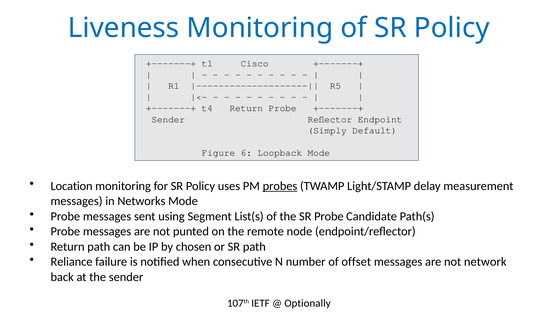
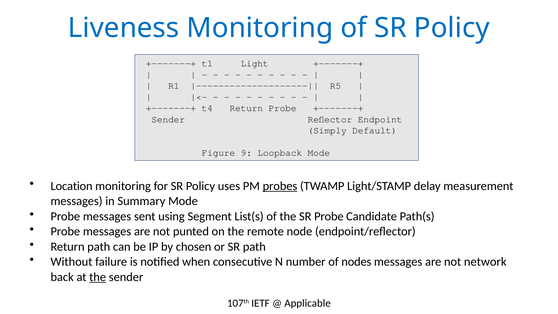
Cisco: Cisco -> Light (255, 63)
6: 6 -> 9 (246, 153)
Networks: Networks -> Summary (141, 201)
Reliance: Reliance -> Without (71, 262)
offset: offset -> nodes (356, 262)
the underline: none -> present (98, 277)
Optionally: Optionally -> Applicable (308, 303)
